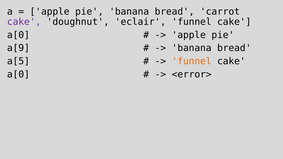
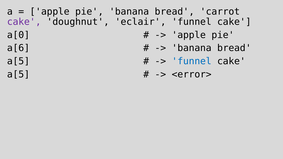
a[9: a[9 -> a[6 (18, 48)
funnel colour: orange -> blue (192, 61)
a[0: a[0 -> a[5 (18, 74)
